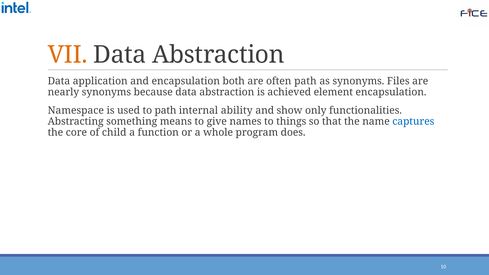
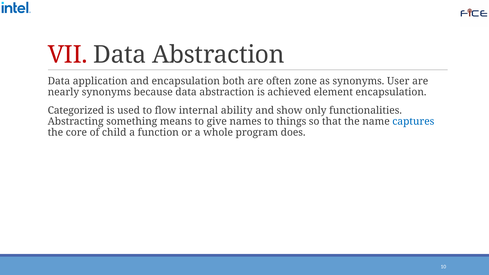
VII colour: orange -> red (68, 55)
often path: path -> zone (305, 81)
Files: Files -> User (398, 81)
Namespace: Namespace -> Categorized (76, 110)
to path: path -> flow (165, 110)
